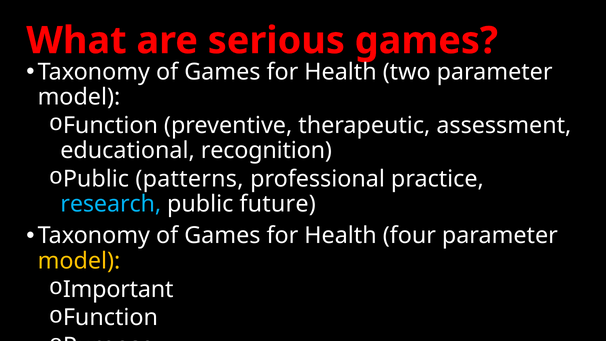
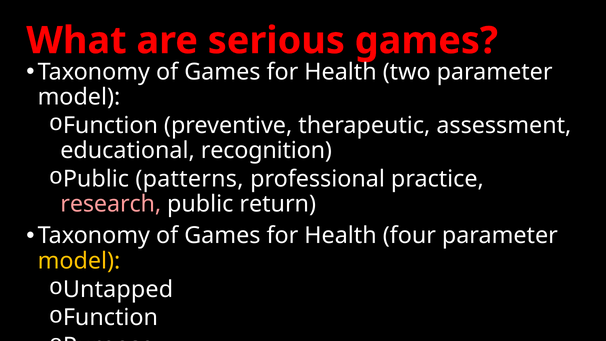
research colour: light blue -> pink (111, 204)
future: future -> return (278, 204)
Important: Important -> Untapped (118, 289)
